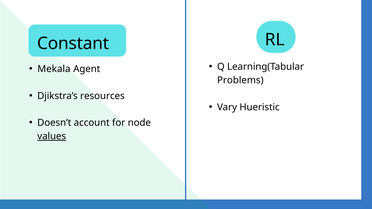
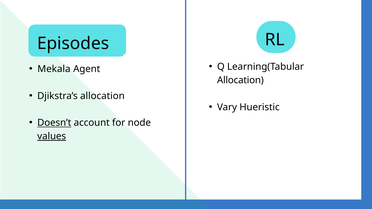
Constant: Constant -> Episodes (73, 43)
Problems: Problems -> Allocation (240, 80)
Djikstra’s resources: resources -> allocation (102, 96)
Doesn’t underline: none -> present (54, 123)
